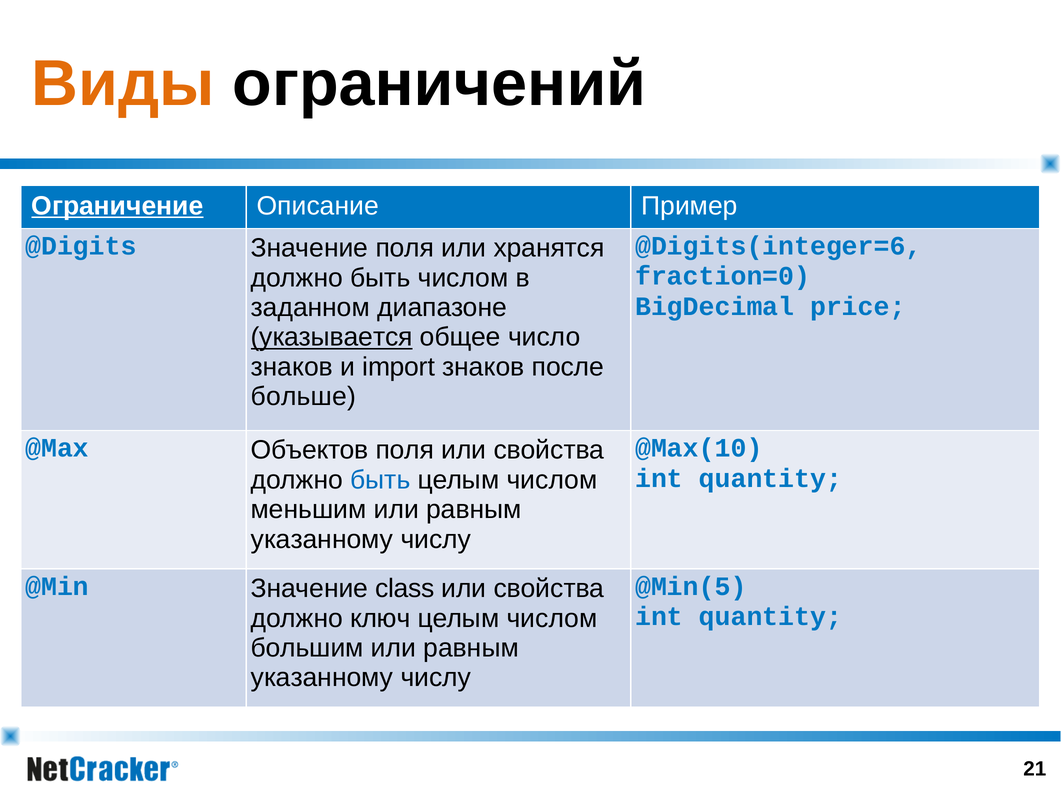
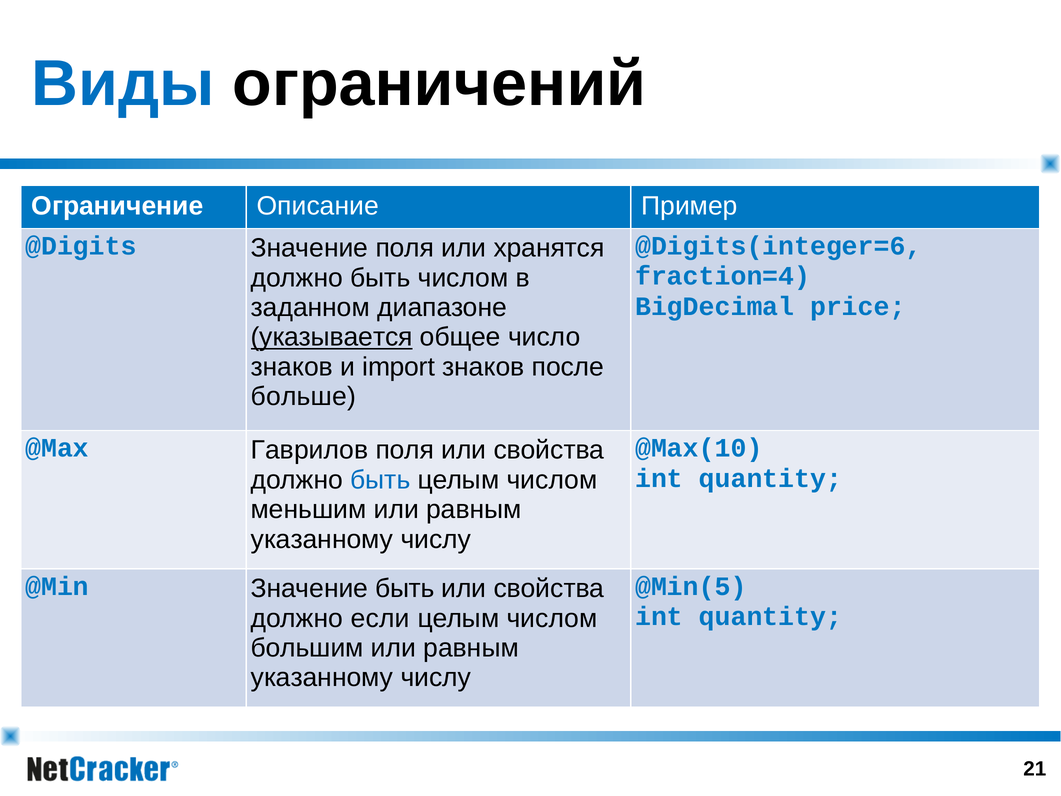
Виды colour: orange -> blue (123, 84)
Ограничение underline: present -> none (117, 206)
fraction=0: fraction=0 -> fraction=4 (723, 276)
Объектов: Объектов -> Гаврилов (309, 450)
Значение class: class -> быть (405, 588)
ключ: ключ -> если (380, 618)
